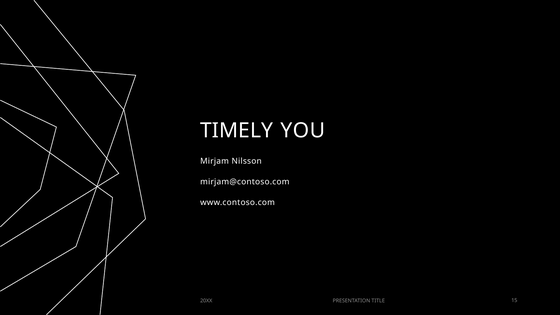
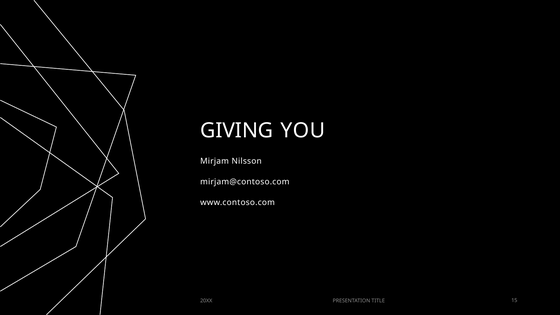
TIMELY: TIMELY -> GIVING (237, 131)
